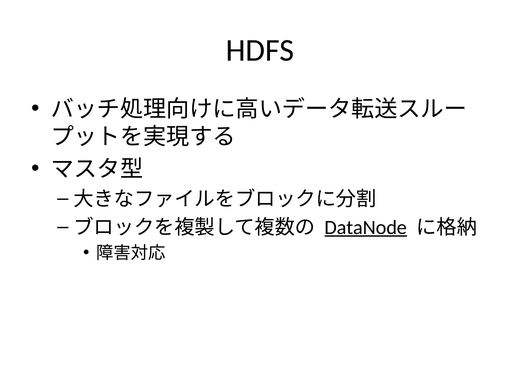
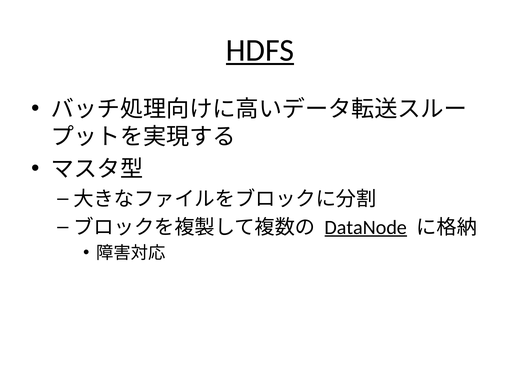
HDFS underline: none -> present (260, 50)
